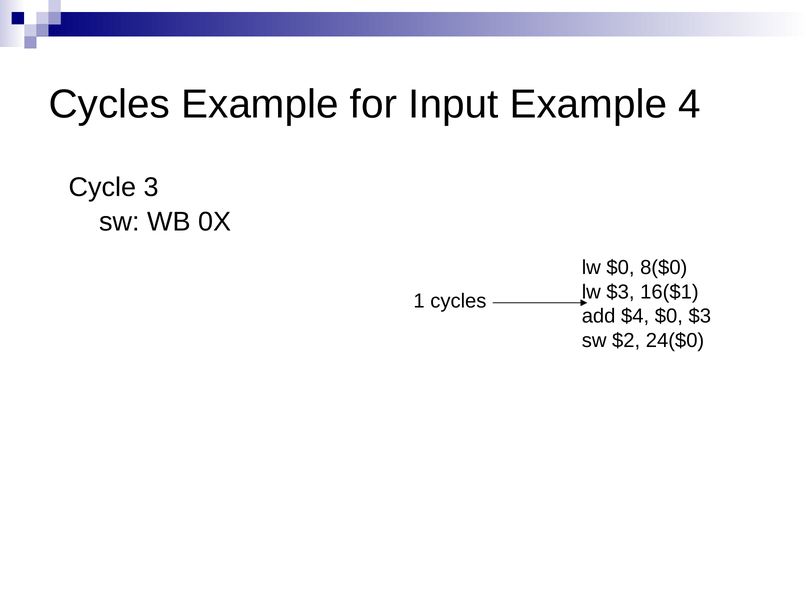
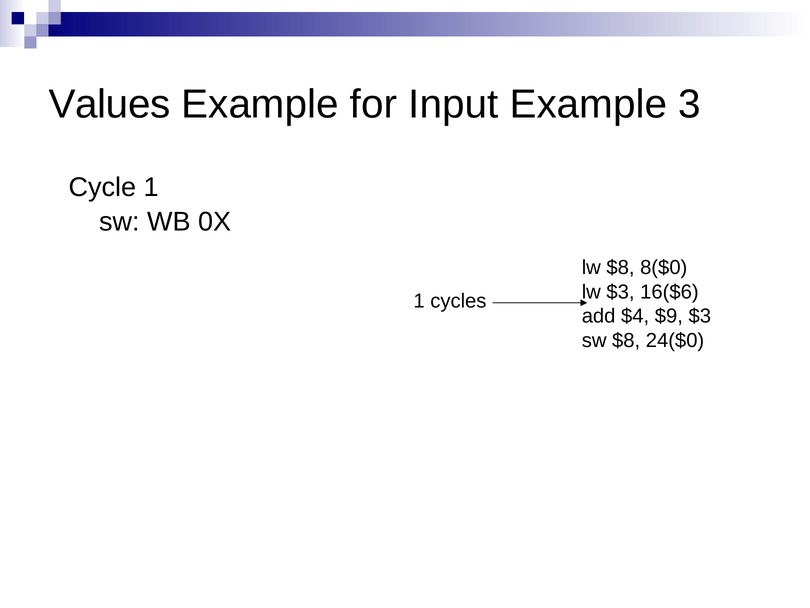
Cycles: Cycles -> Values (110, 104)
4: 4 -> 3 (690, 104)
Cycle 3: 3 -> 1 (151, 187)
lw $0: $0 -> $8 (621, 267)
16($1: 16($1 -> 16($6 (669, 292)
$4 $0: $0 -> $9 (669, 316)
sw $2: $2 -> $8 (626, 340)
